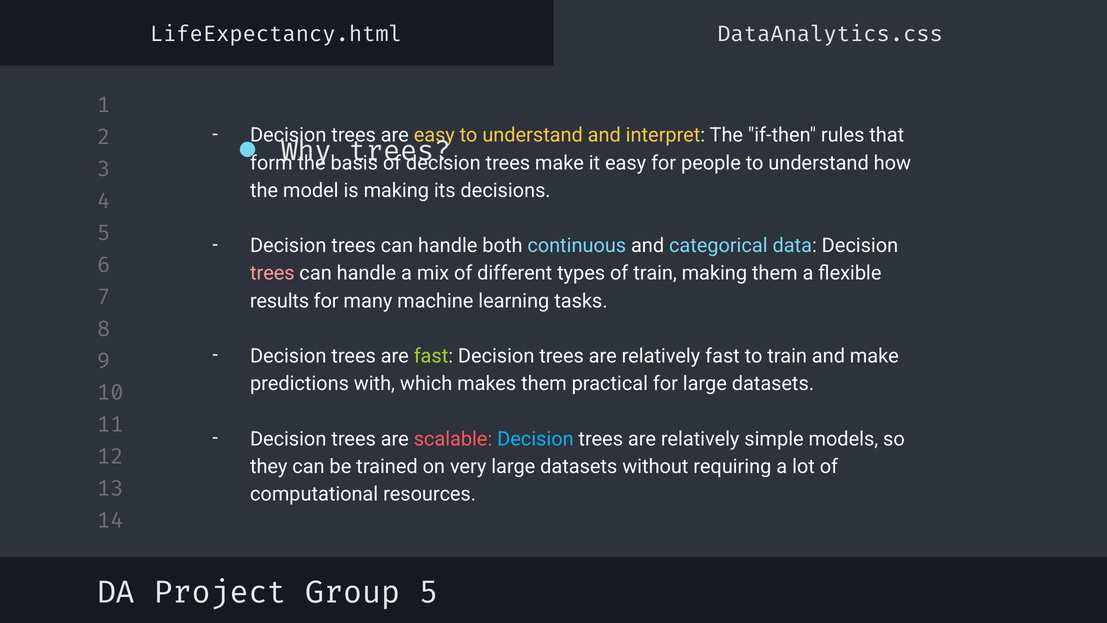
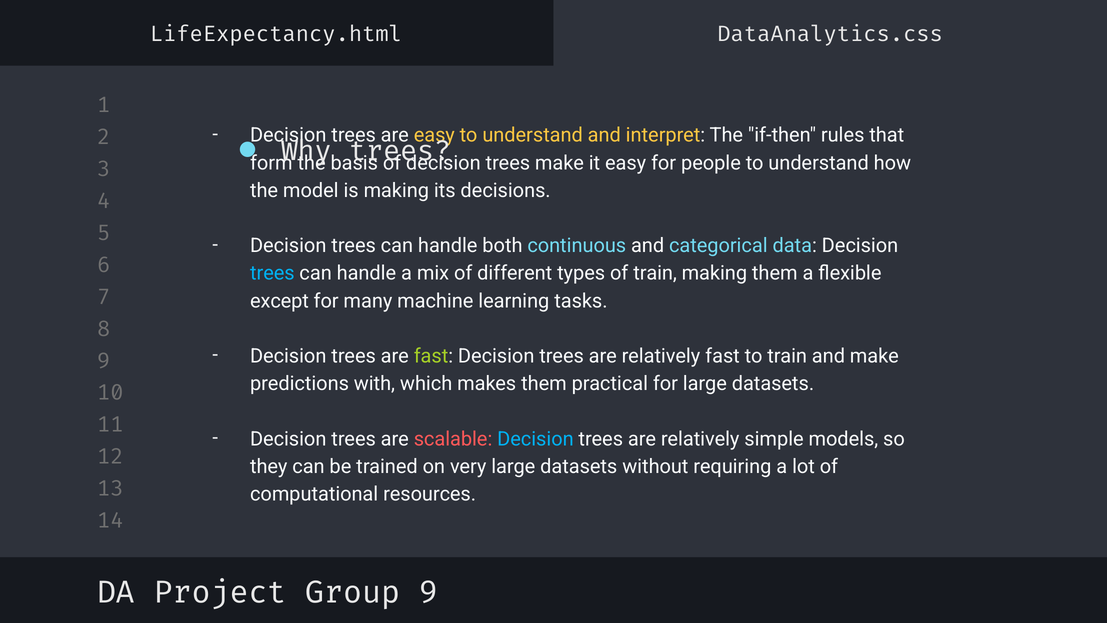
trees colour: pink -> light blue (272, 273)
results: results -> except (279, 301)
Group 5: 5 -> 9 (429, 592)
